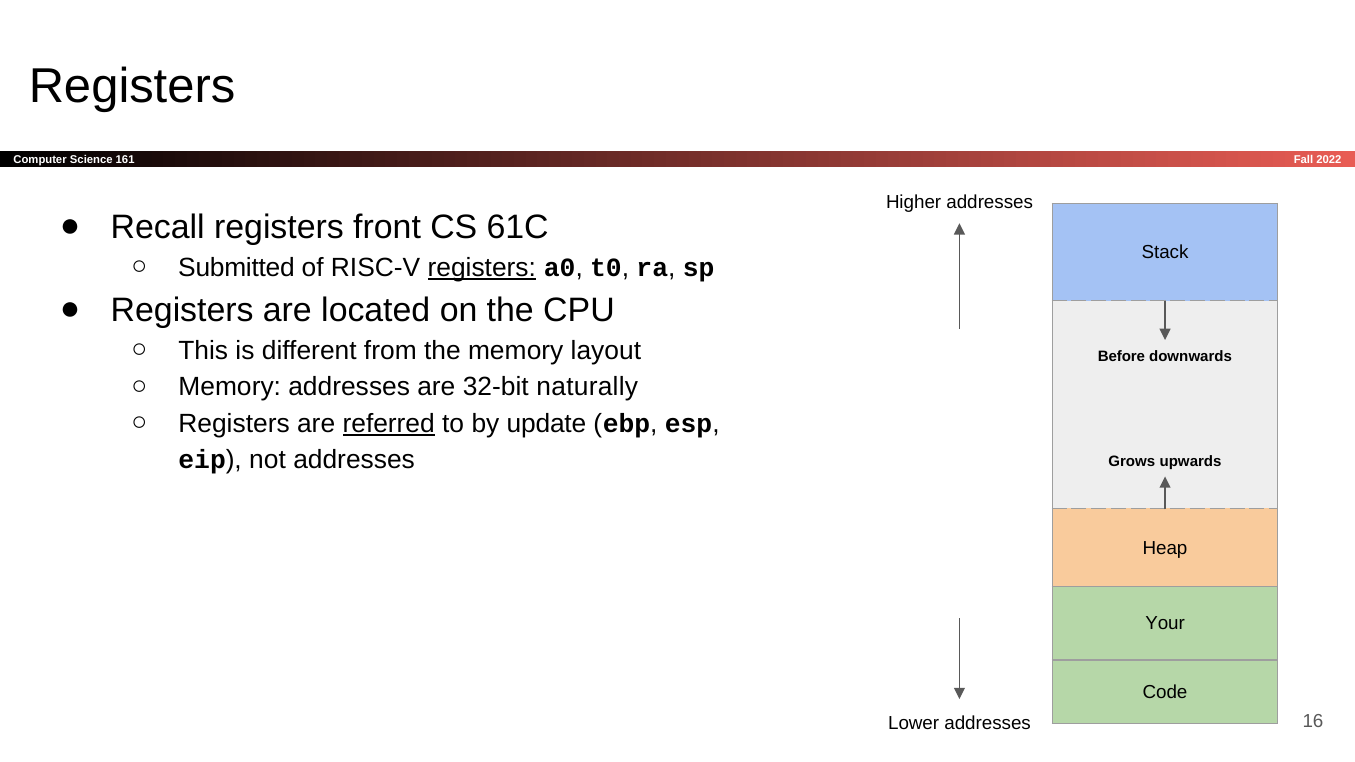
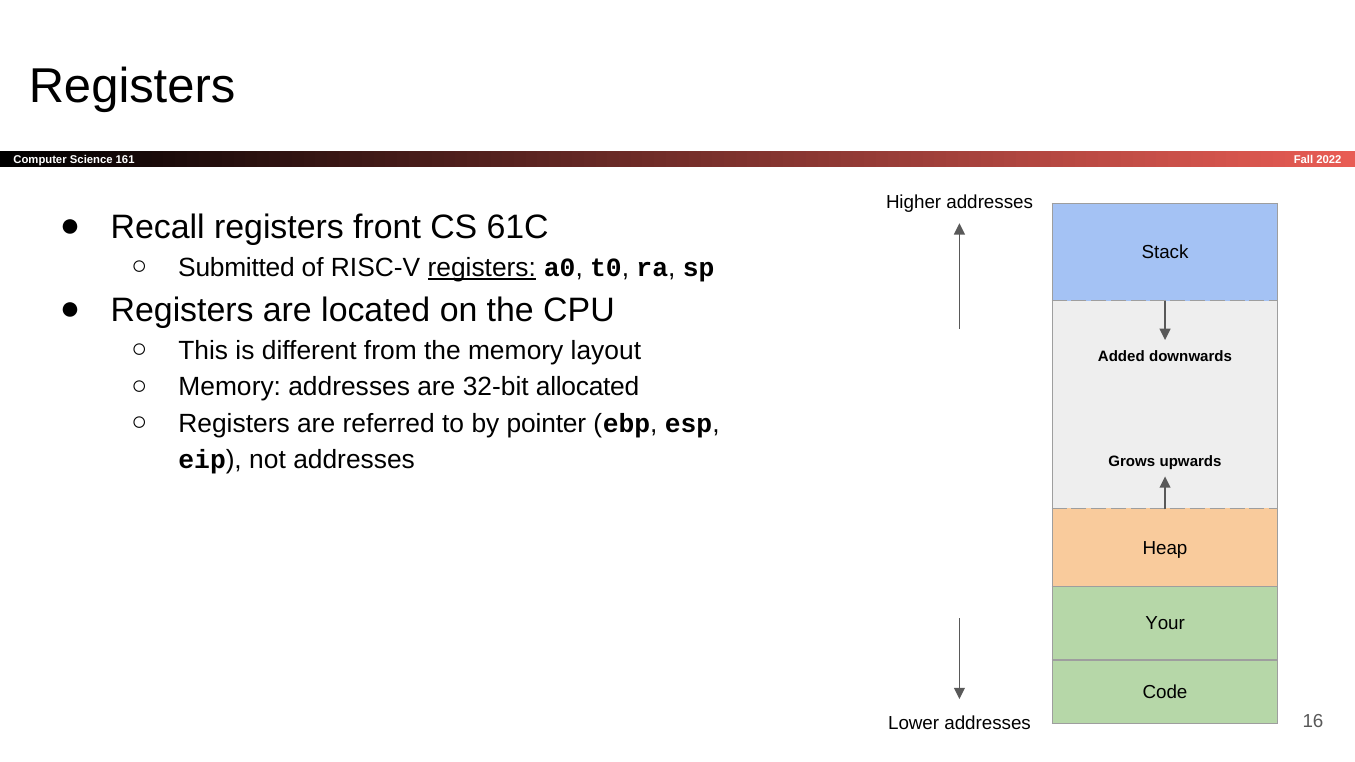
Before: Before -> Added (1121, 357)
naturally: naturally -> allocated (588, 387)
referred underline: present -> none (389, 424)
update: update -> pointer (546, 424)
